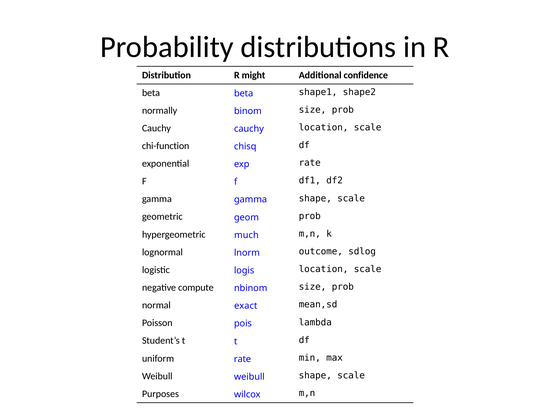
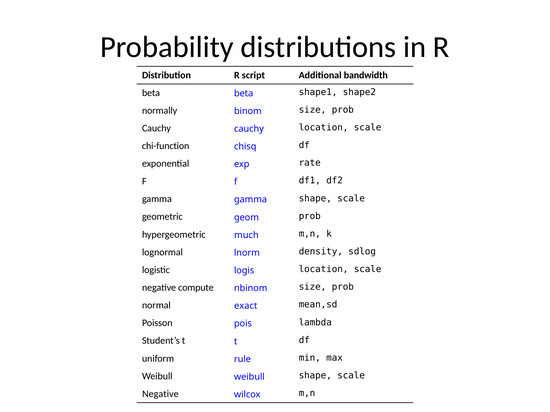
might: might -> script (253, 75)
confidence: confidence -> bandwidth (366, 75)
outcome: outcome -> density (321, 252)
uniform rate: rate -> rule (242, 359)
Purposes: Purposes -> Negative (160, 394)
